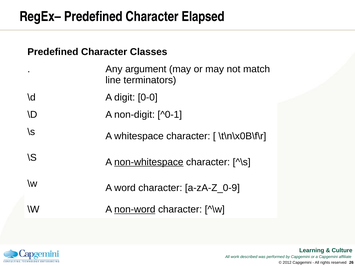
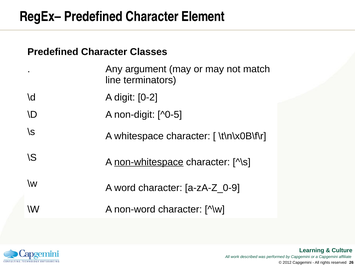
Elapsed: Elapsed -> Element (203, 17)
0-0: 0-0 -> 0-2 (148, 97)
^0-1: ^0-1 -> ^0-5 (170, 115)
non-word underline: present -> none (135, 210)
